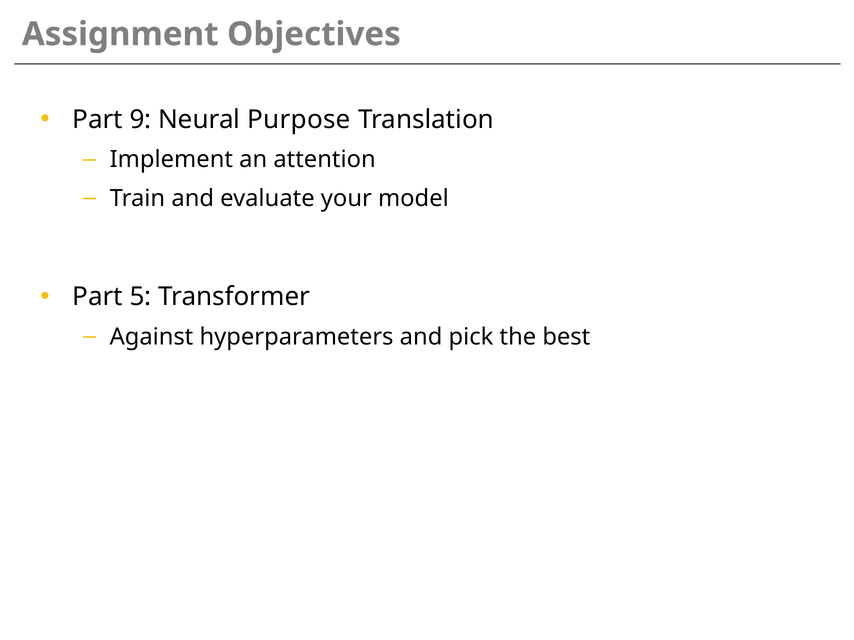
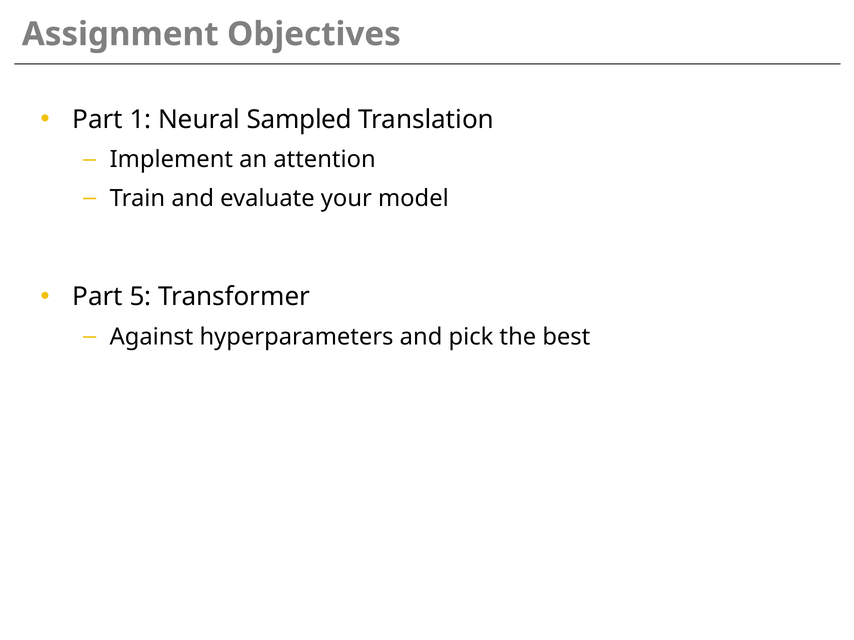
9: 9 -> 1 (140, 120)
Purpose: Purpose -> Sampled (299, 120)
